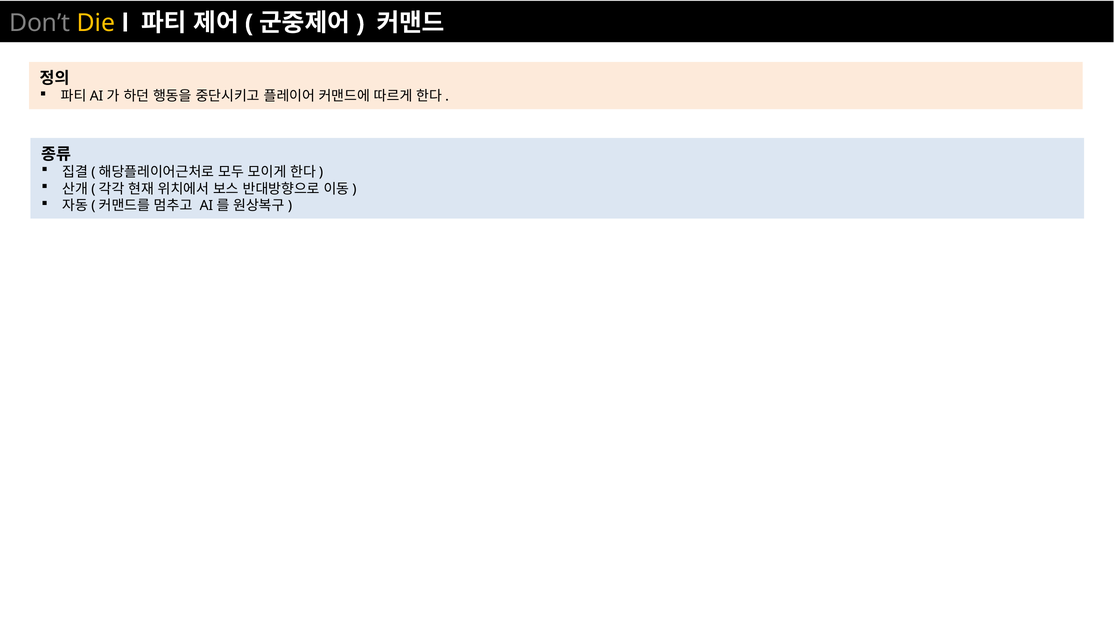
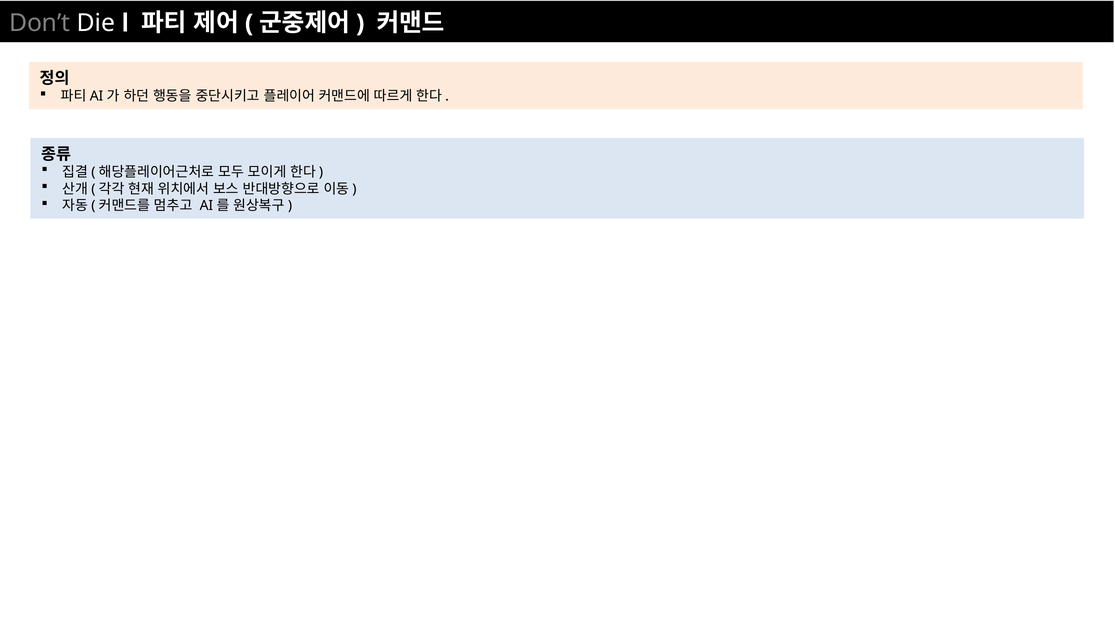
Die colour: yellow -> white (96, 23)
